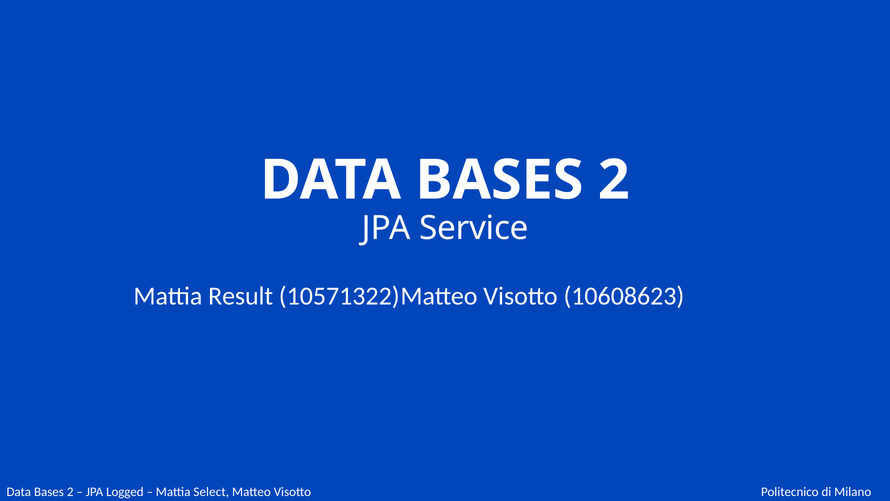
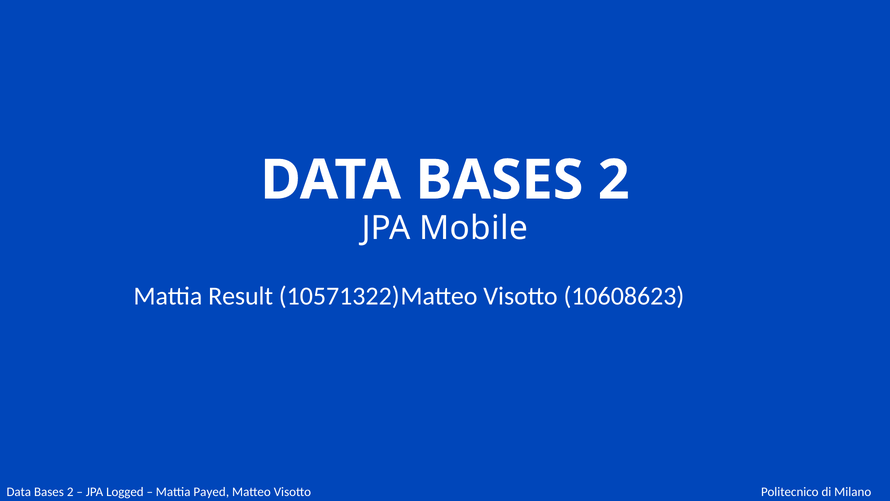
Service: Service -> Mobile (474, 228)
Select: Select -> Payed (211, 492)
